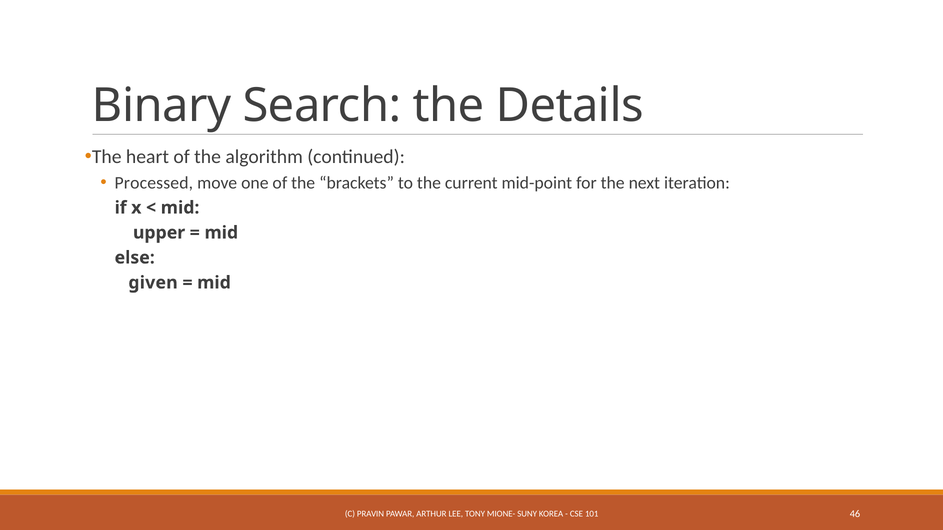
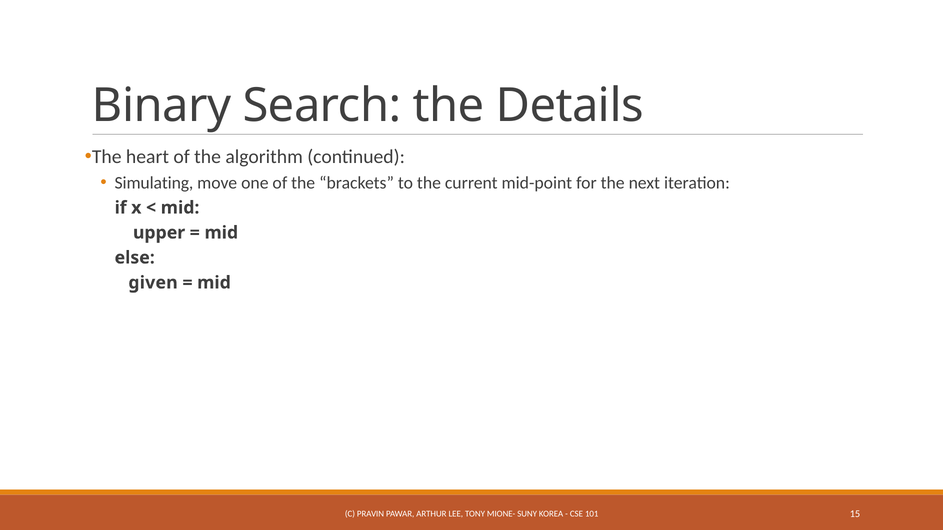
Processed: Processed -> Simulating (154, 183)
46: 46 -> 15 (855, 514)
